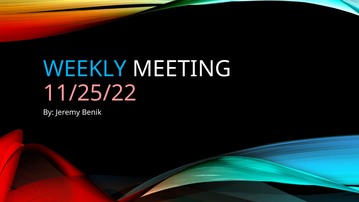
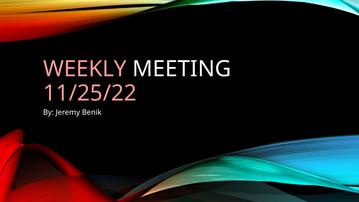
WEEKLY colour: light blue -> pink (85, 69)
